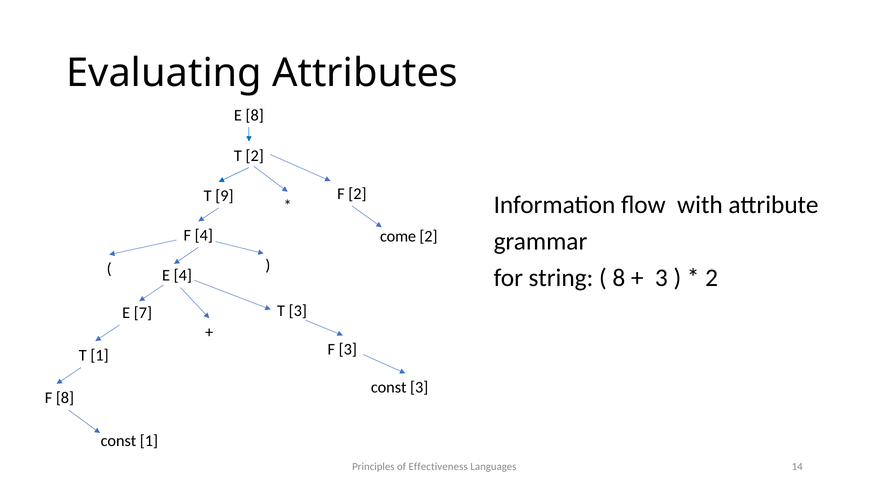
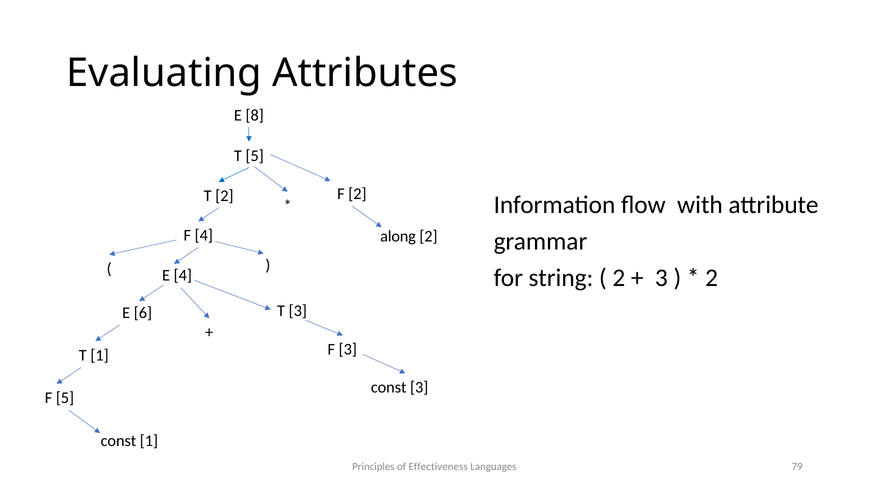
T 2: 2 -> 5 (255, 156)
T 9: 9 -> 2 (224, 196)
come: come -> along (398, 236)
8: 8 -> 2 (619, 278)
7: 7 -> 6 (143, 313)
F 8: 8 -> 5 (65, 398)
14: 14 -> 79 (797, 467)
